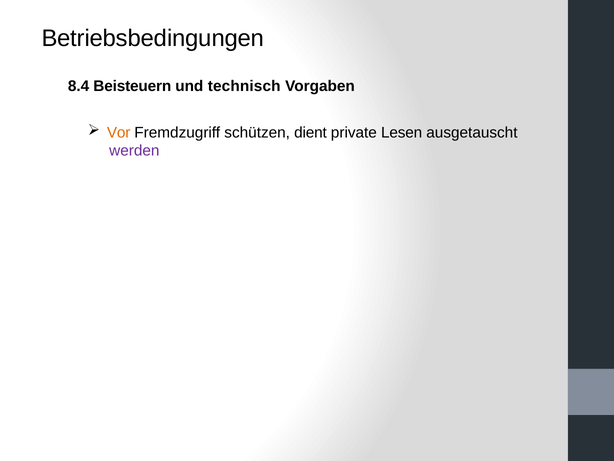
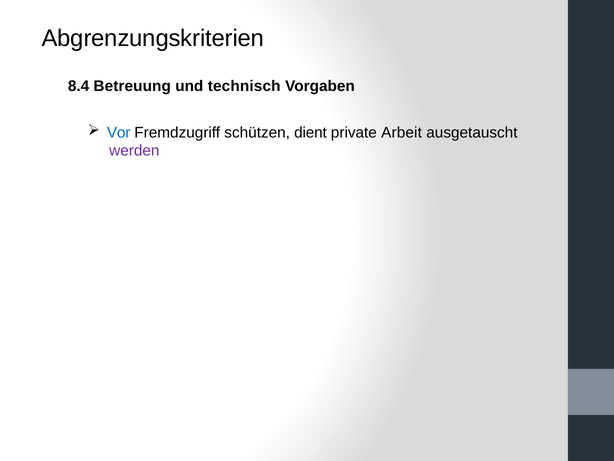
Betriebsbedingungen: Betriebsbedingungen -> Abgrenzungskriterien (153, 38)
Beisteuern: Beisteuern -> Betreuung (132, 86)
Vor colour: orange -> blue (119, 132)
Lesen: Lesen -> Arbeit (402, 132)
